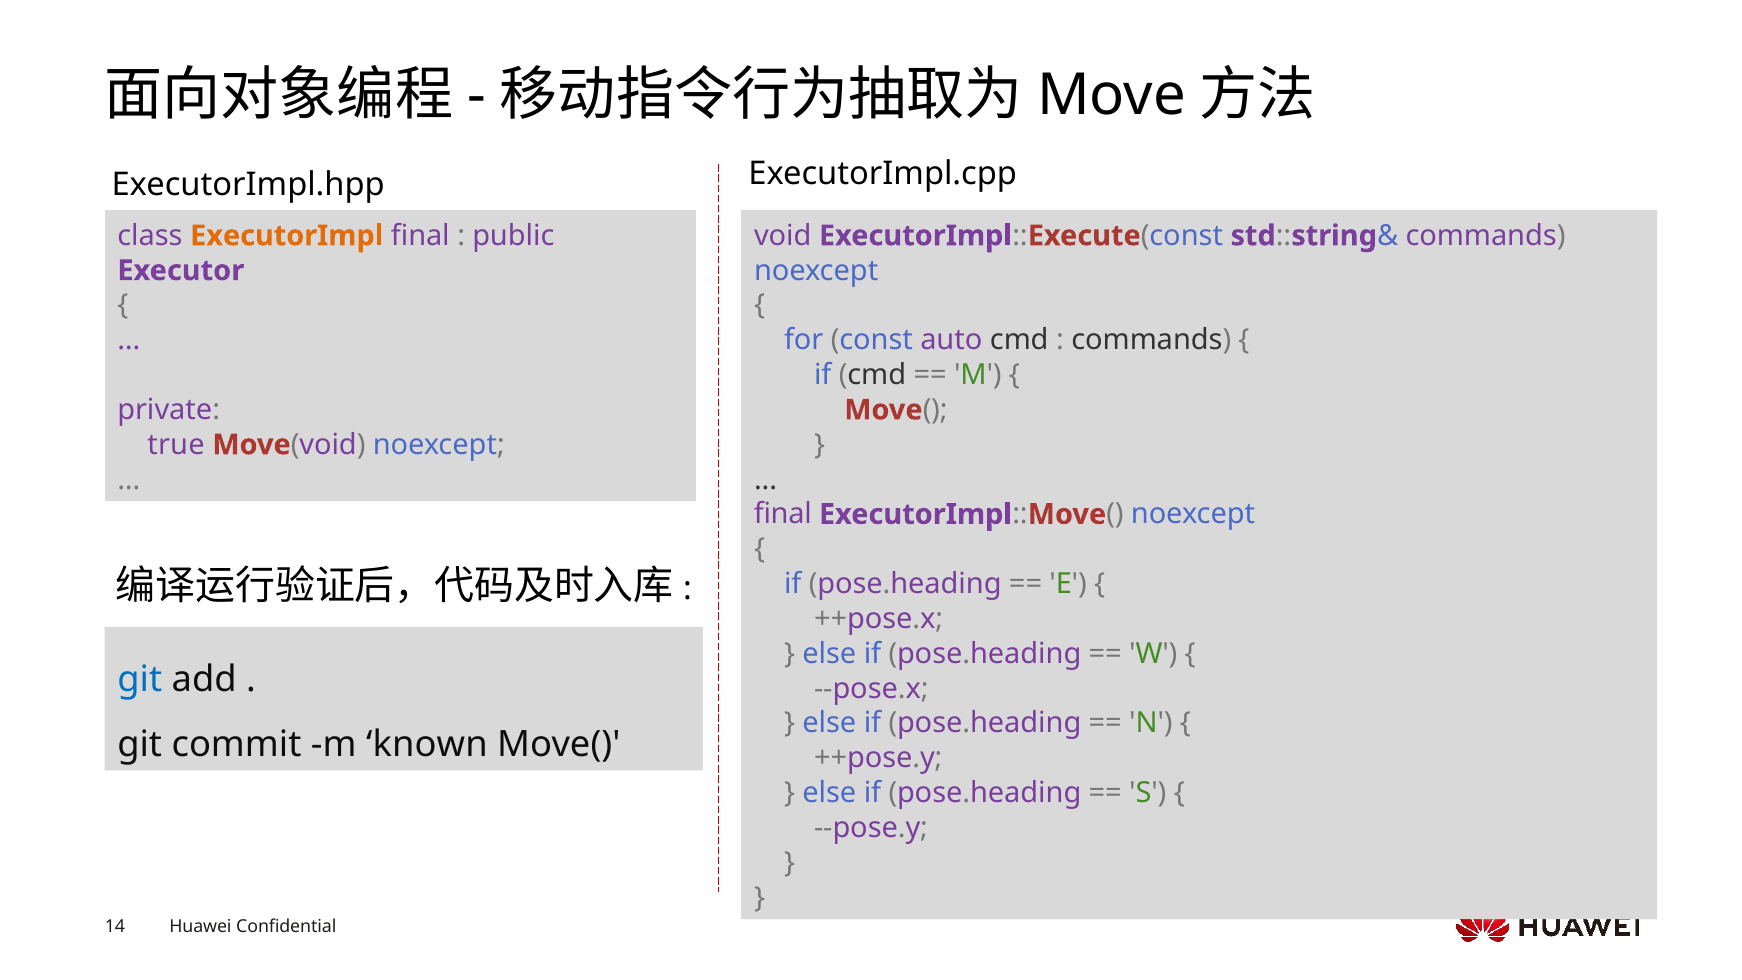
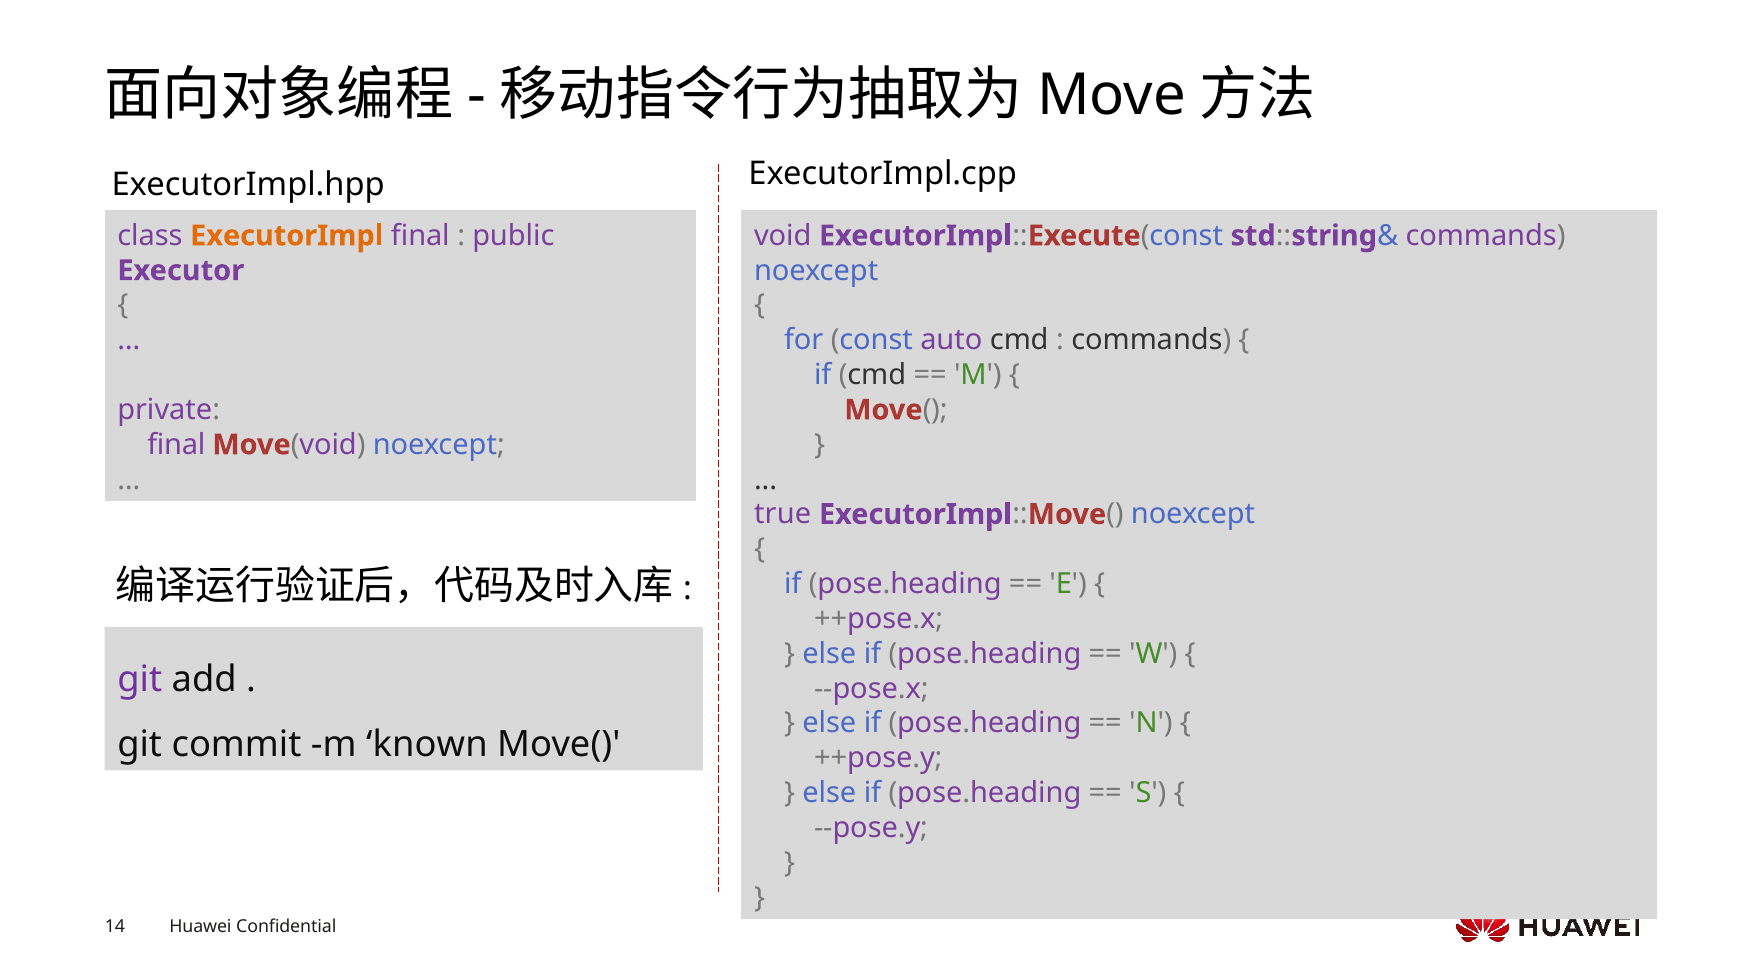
true: true -> final (176, 445)
final: final -> true (783, 514)
git colour: blue -> purple (140, 679)
